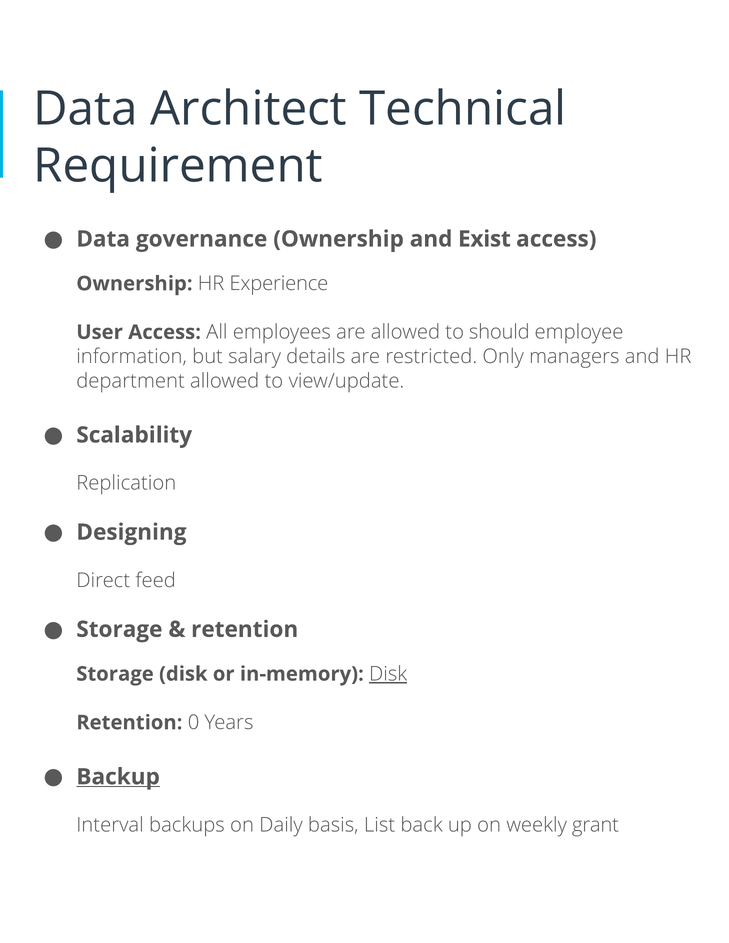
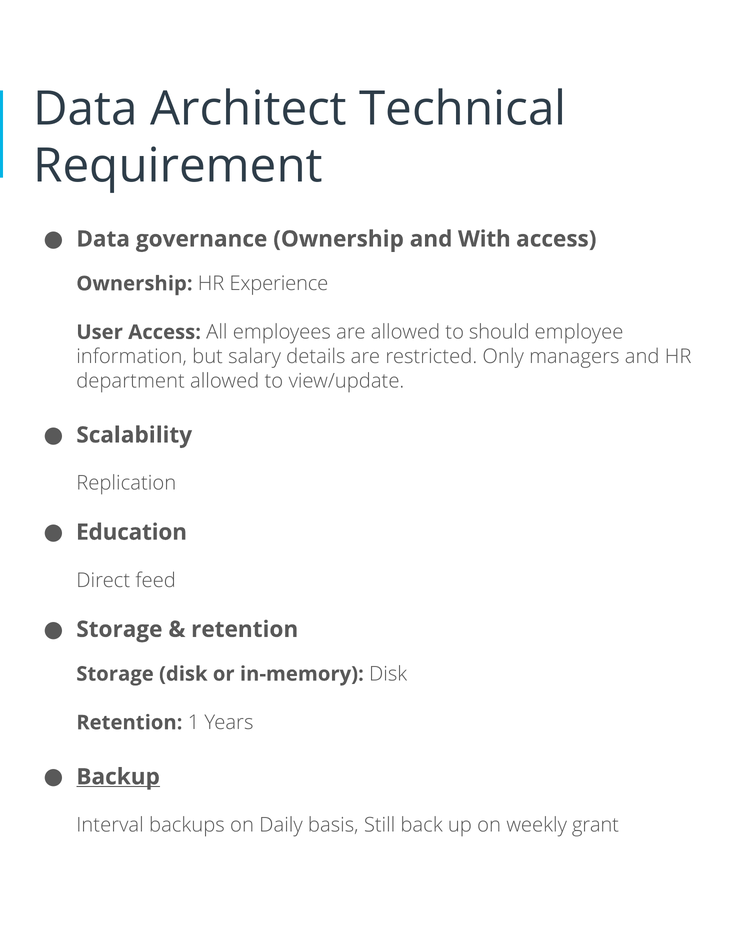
Exist: Exist -> With (484, 239)
Designing: Designing -> Education (132, 532)
Disk underline: present -> none (388, 674)
0: 0 -> 1 (194, 723)
List: List -> Still (380, 825)
